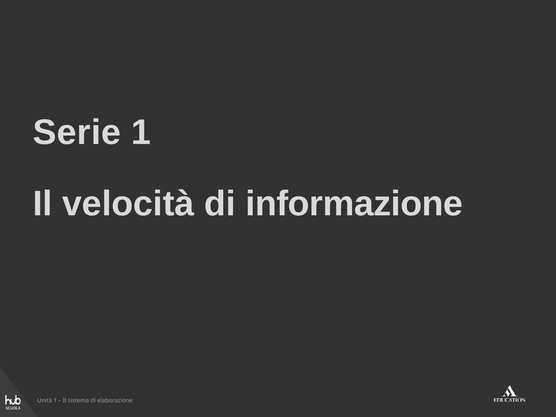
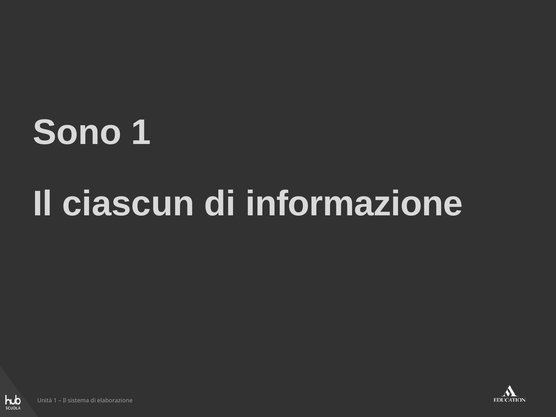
Serie: Serie -> Sono (77, 133)
velocità: velocità -> ciascun (128, 204)
